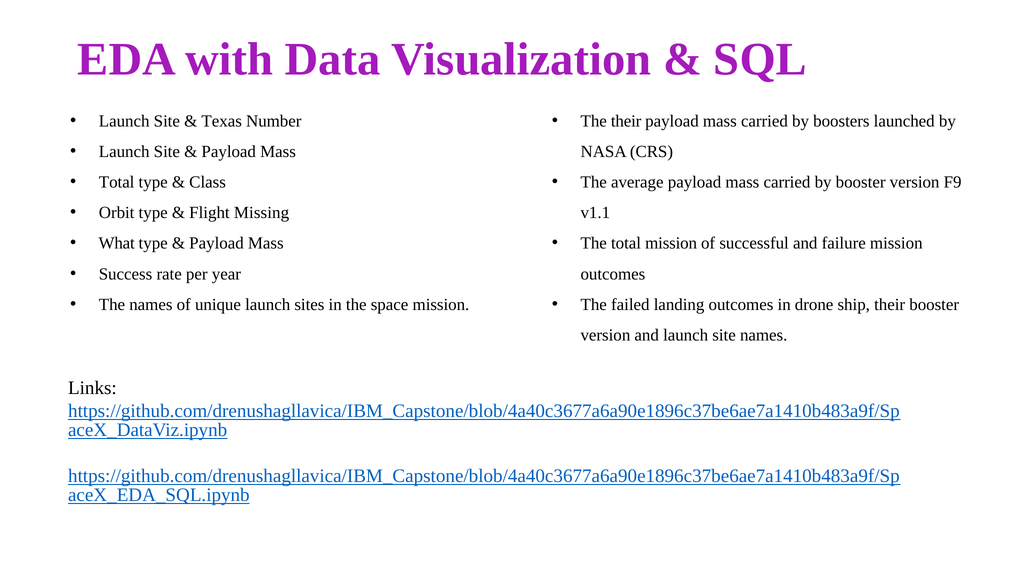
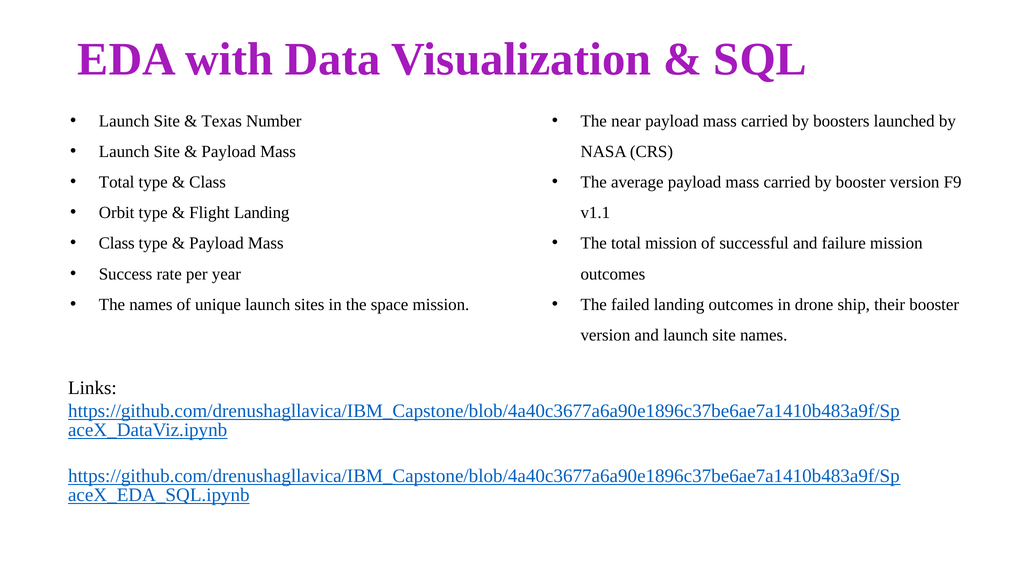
The their: their -> near (626, 121)
Flight Missing: Missing -> Landing (262, 213)
What: What -> Class (117, 243)
